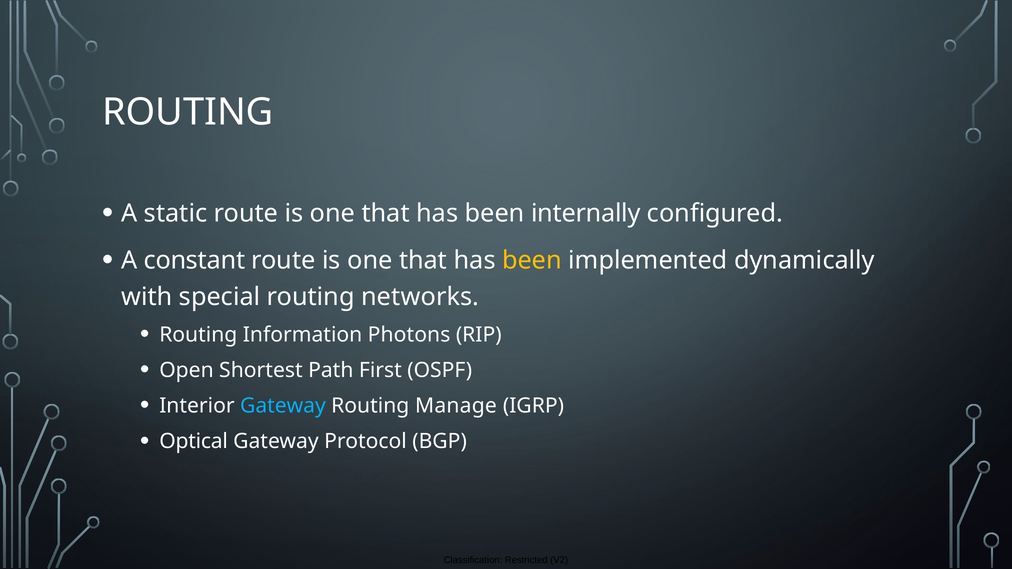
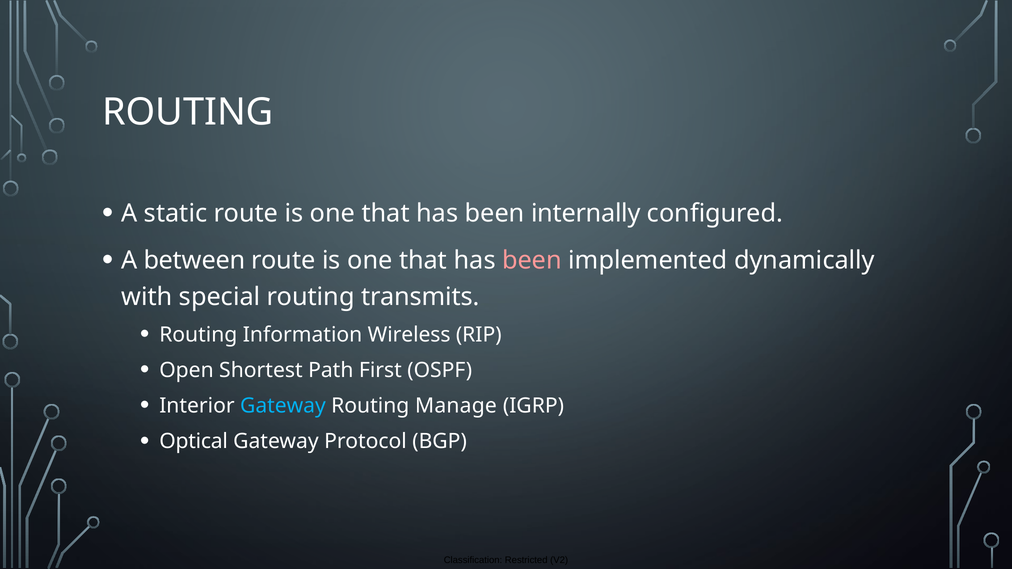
constant: constant -> between (194, 261)
been colour: yellow -> pink (532, 261)
networks: networks -> transmits (420, 297)
Photons: Photons -> Wireless (409, 335)
